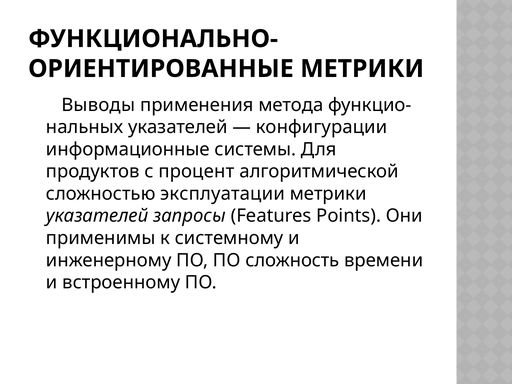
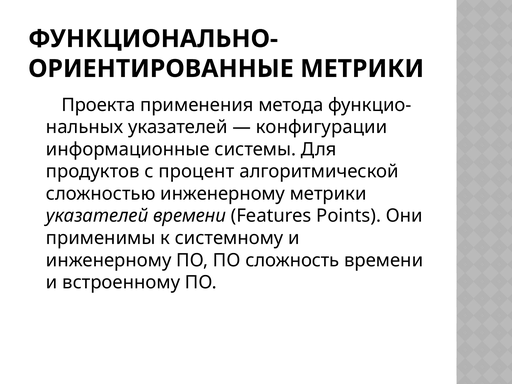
Выводы: Выводы -> Проекта (98, 105)
сложностью эксплуатации: эксплуатации -> инженерному (223, 194)
указателей запросы: запросы -> времени (189, 216)
